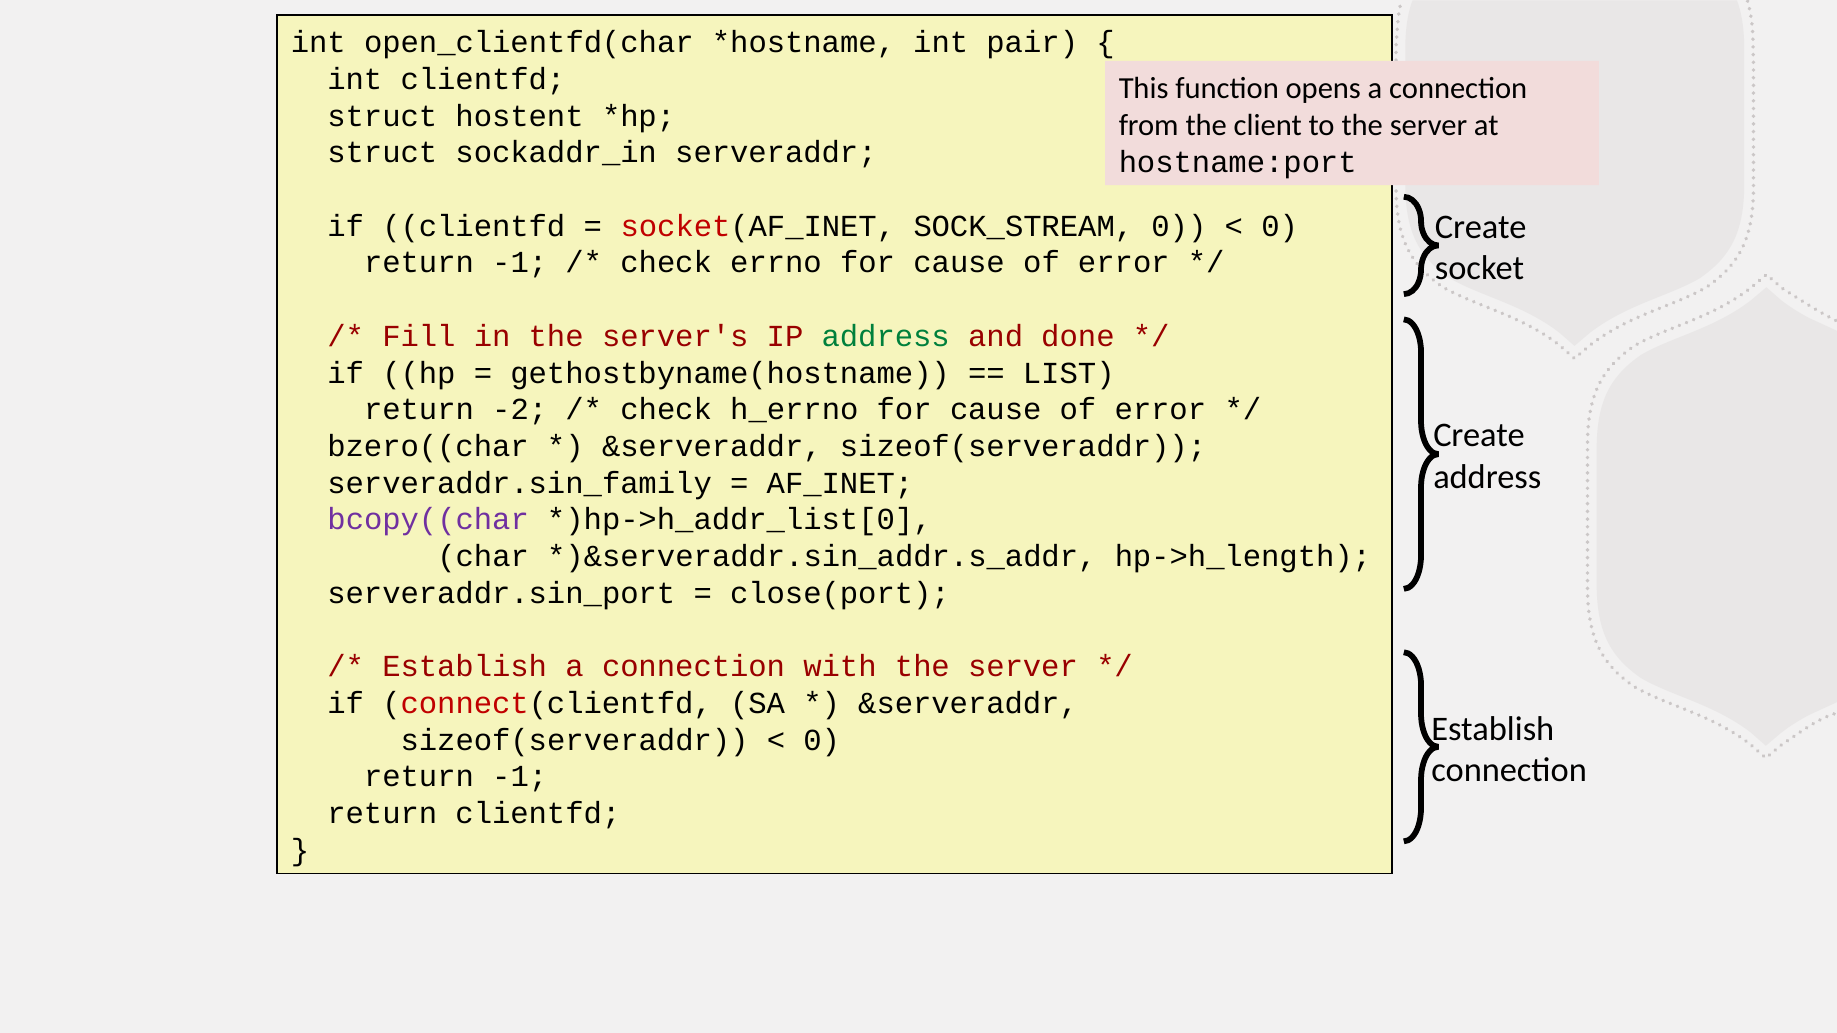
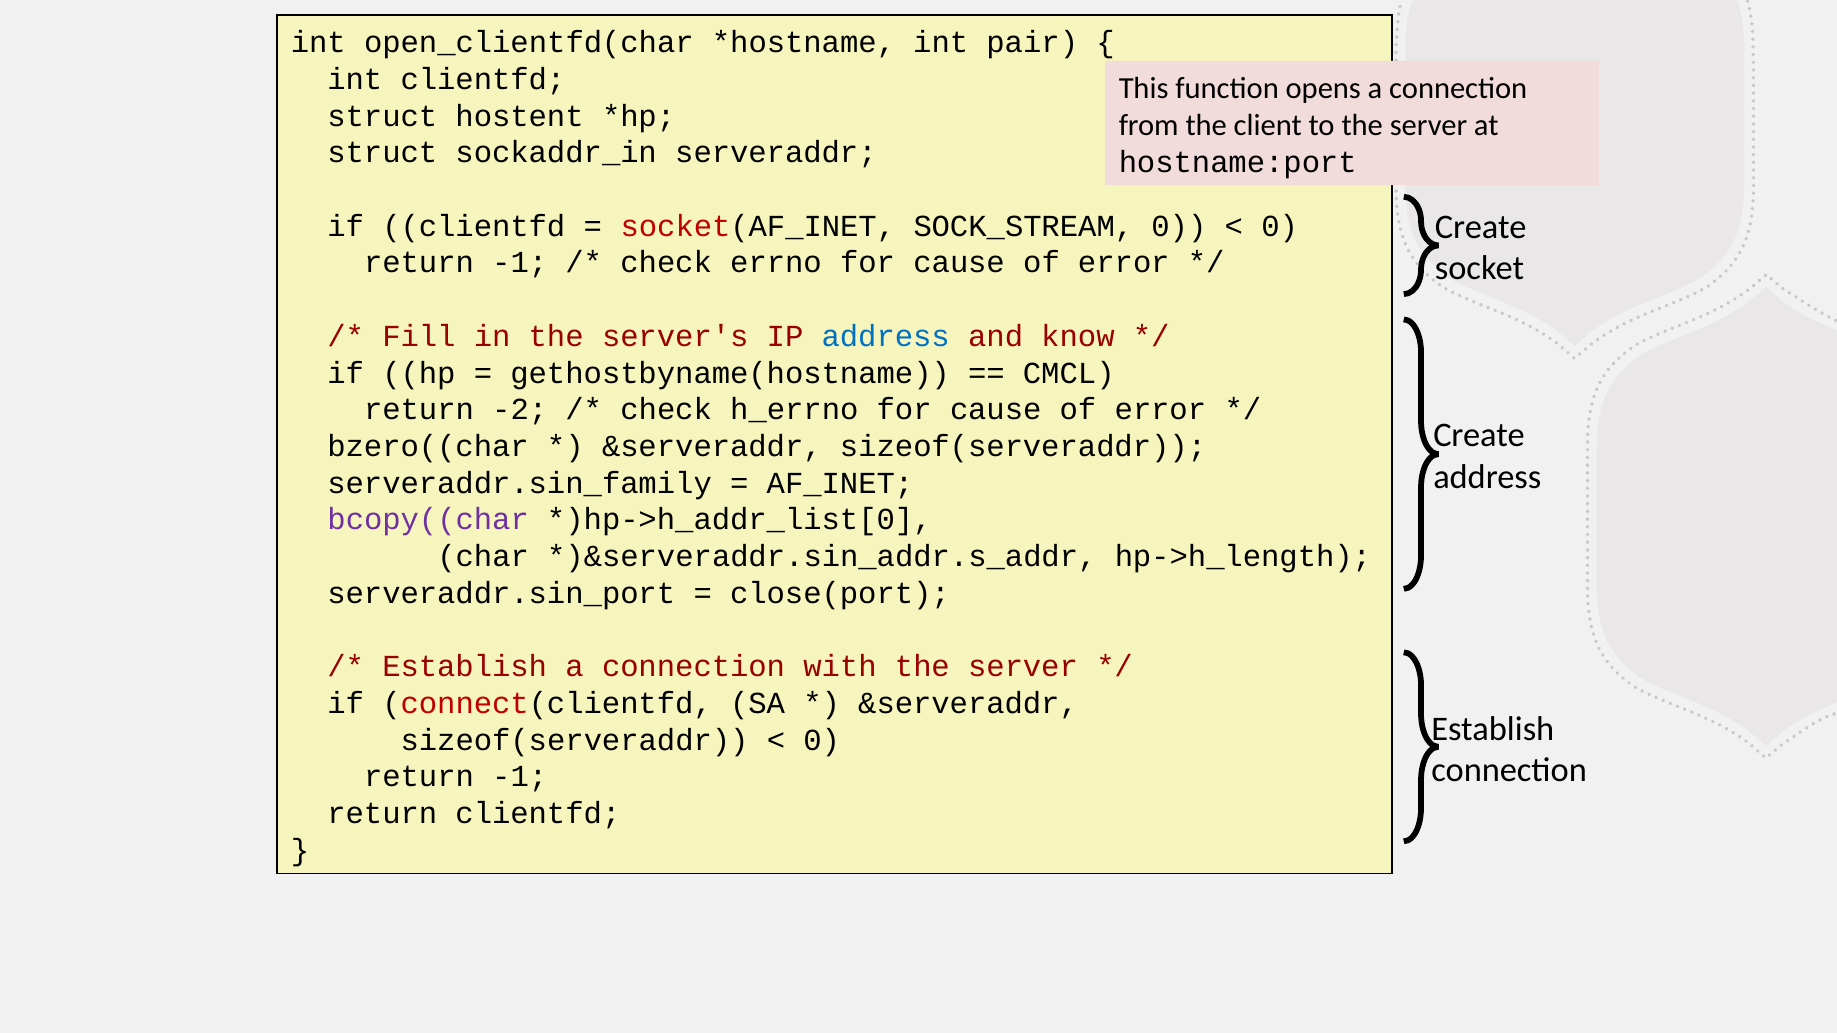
address colour: green -> blue (886, 336)
done: done -> know (1078, 336)
LIST: LIST -> CMCL (1069, 373)
